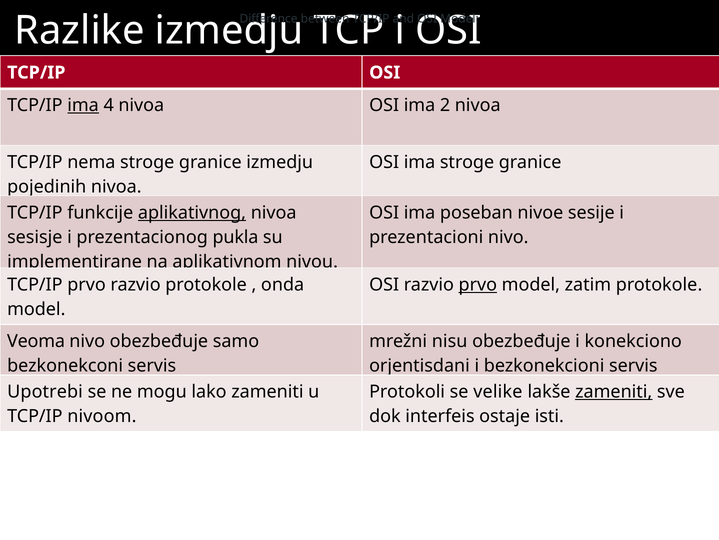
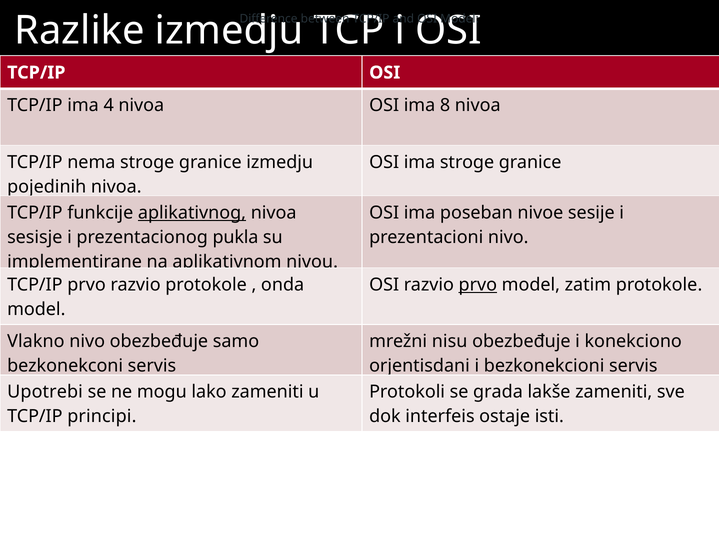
ima underline: present -> none (83, 105)
2: 2 -> 8 (445, 105)
Veoma: Veoma -> Vlakno (36, 341)
velike: velike -> grada (498, 391)
zameniti underline: present -> none (614, 391)
nivoom: nivoom -> principi (102, 416)
